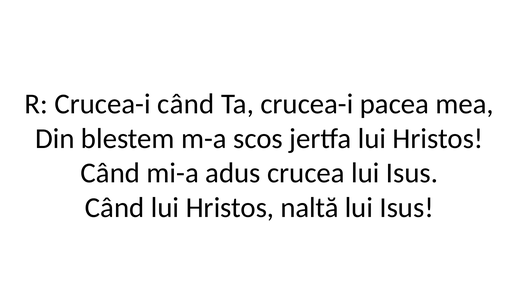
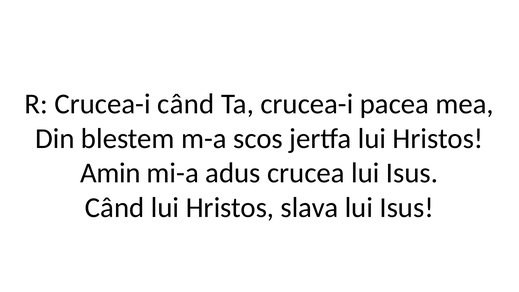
Când: Când -> Amin (111, 173)
naltă: naltă -> slava (310, 208)
